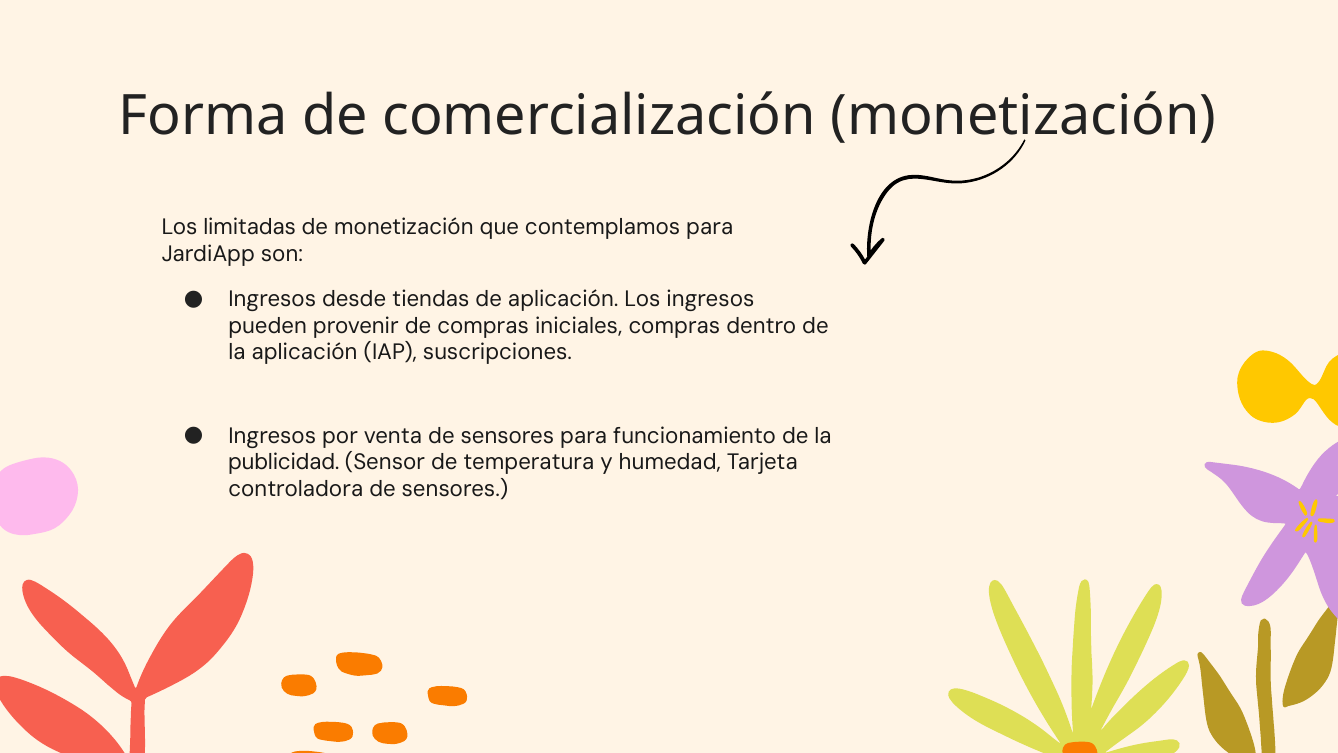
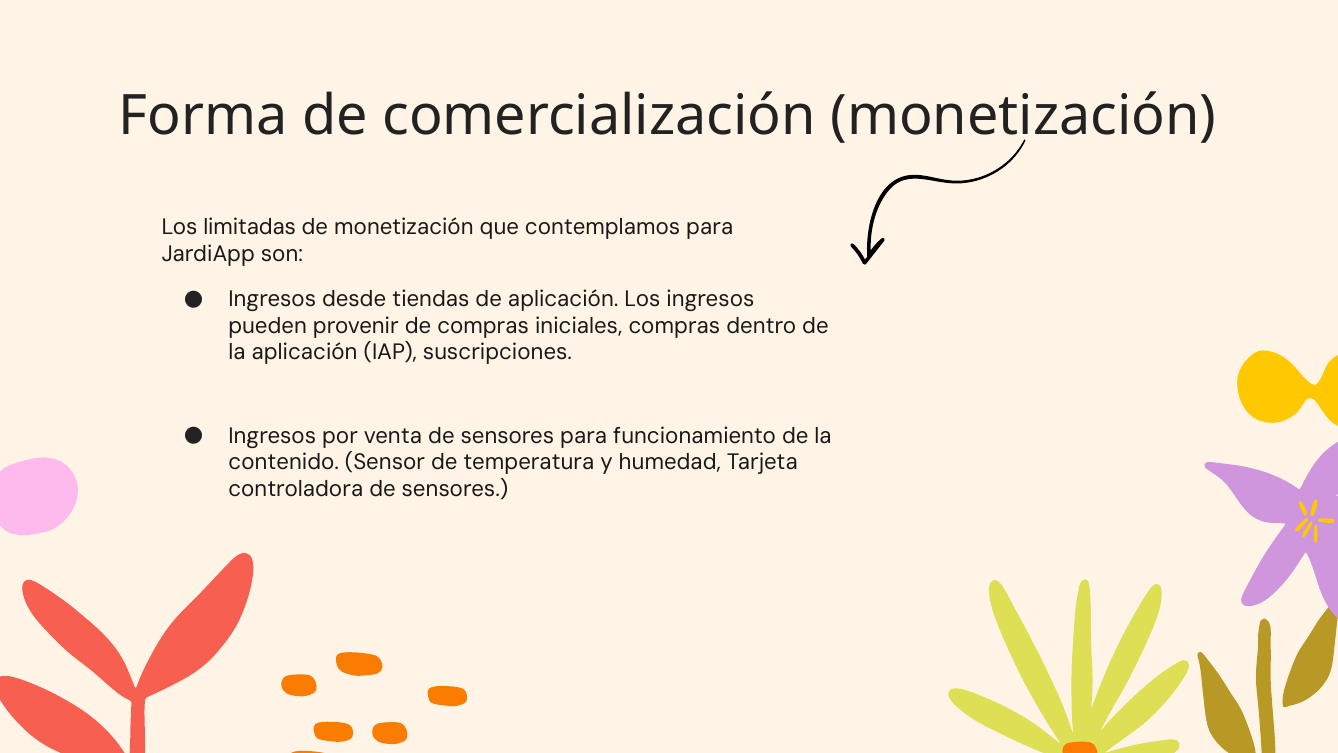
publicidad: publicidad -> contenido (284, 462)
